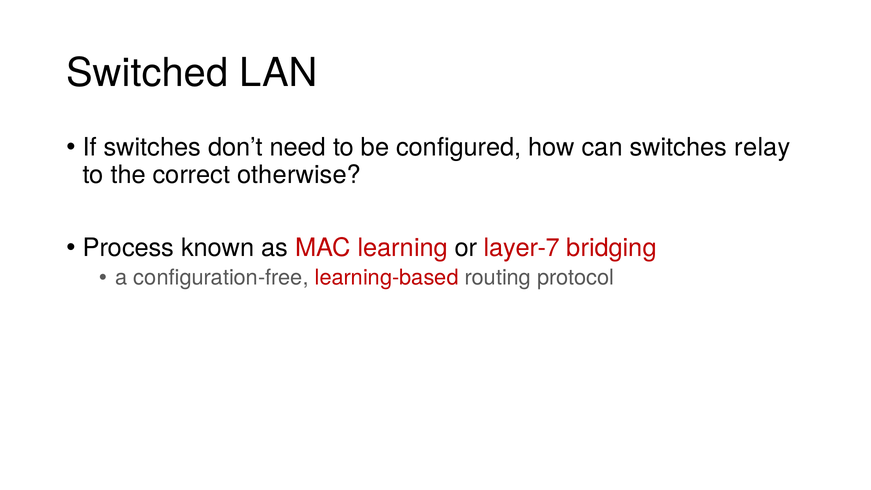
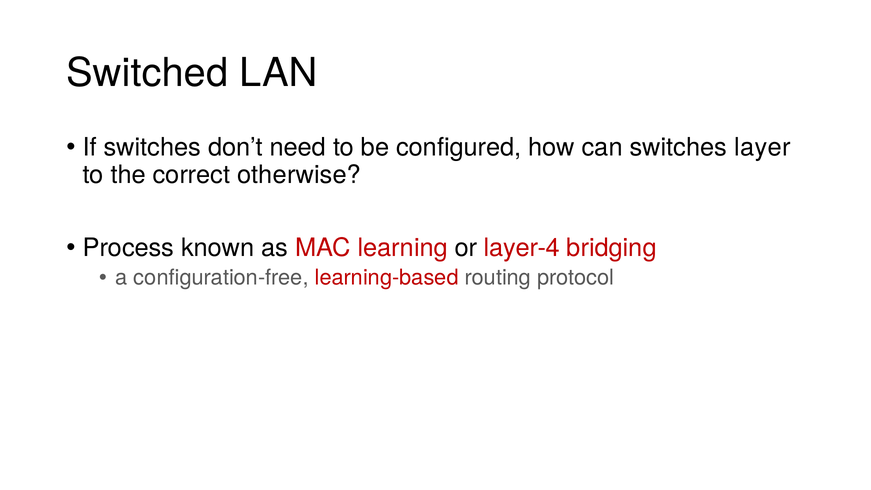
relay: relay -> layer (762, 147)
layer-7: layer-7 -> layer-4 (522, 248)
